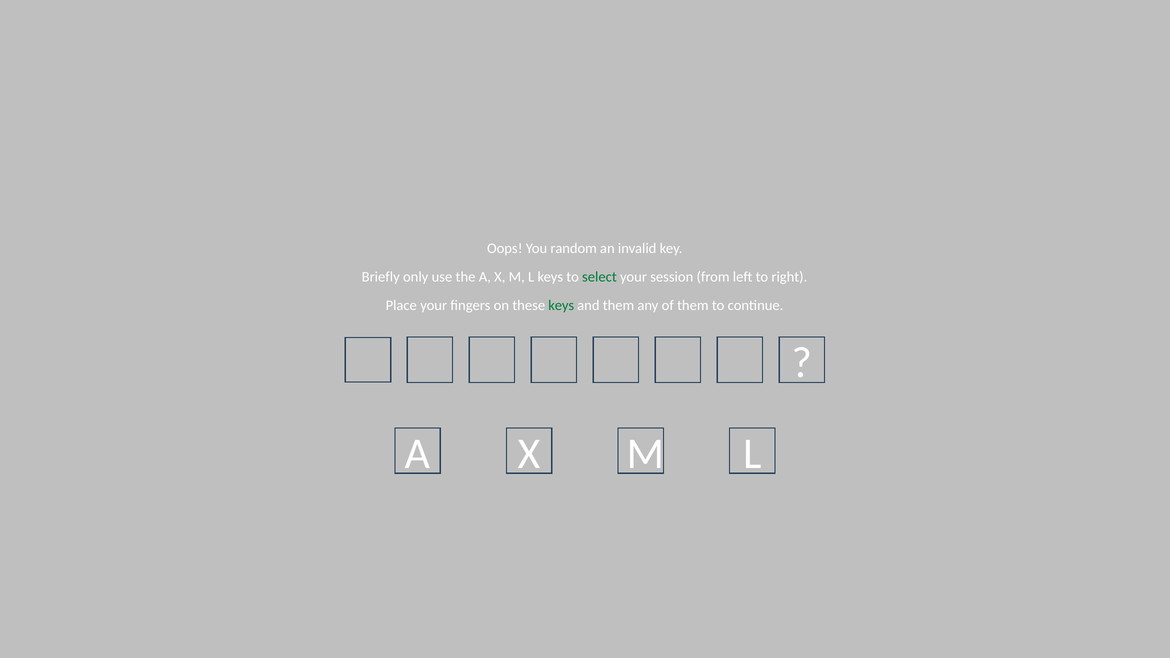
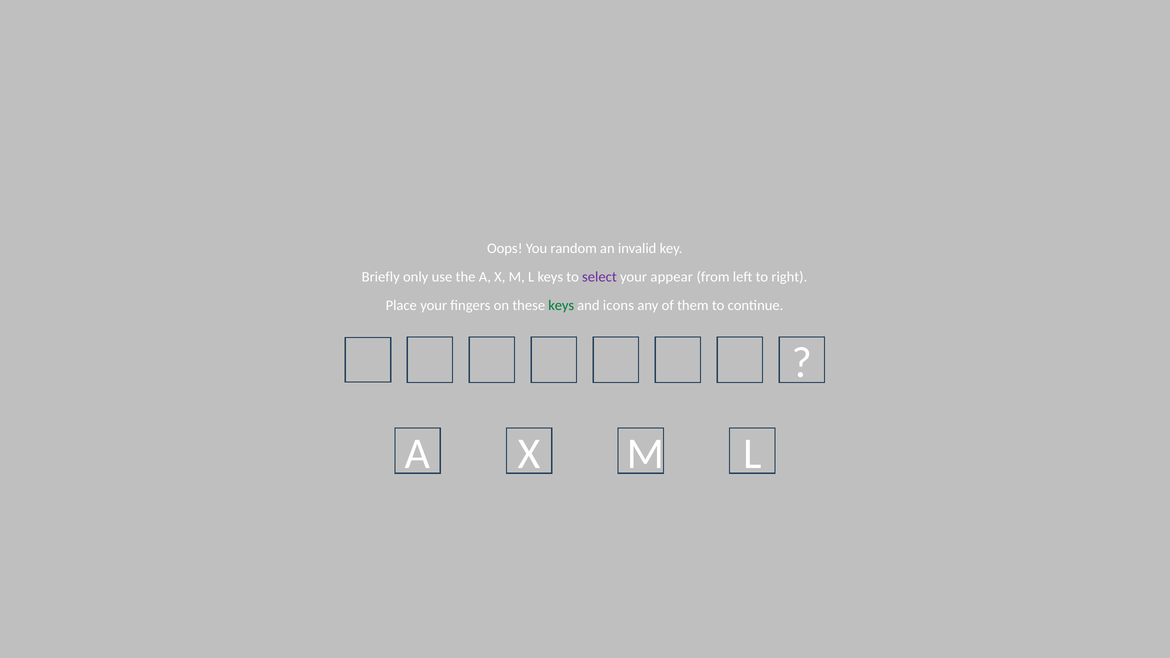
select colour: green -> purple (599, 277)
session: session -> appear (672, 277)
and them: them -> icons (618, 305)
